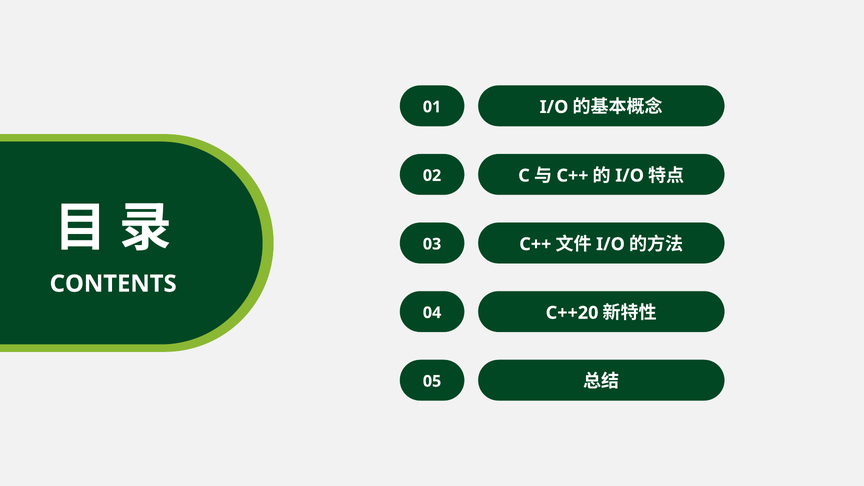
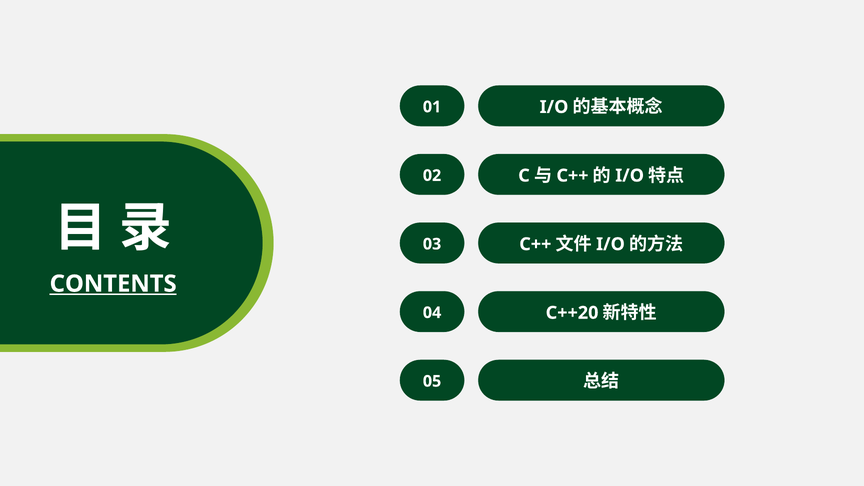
CONTENTS underline: none -> present (113, 284)
